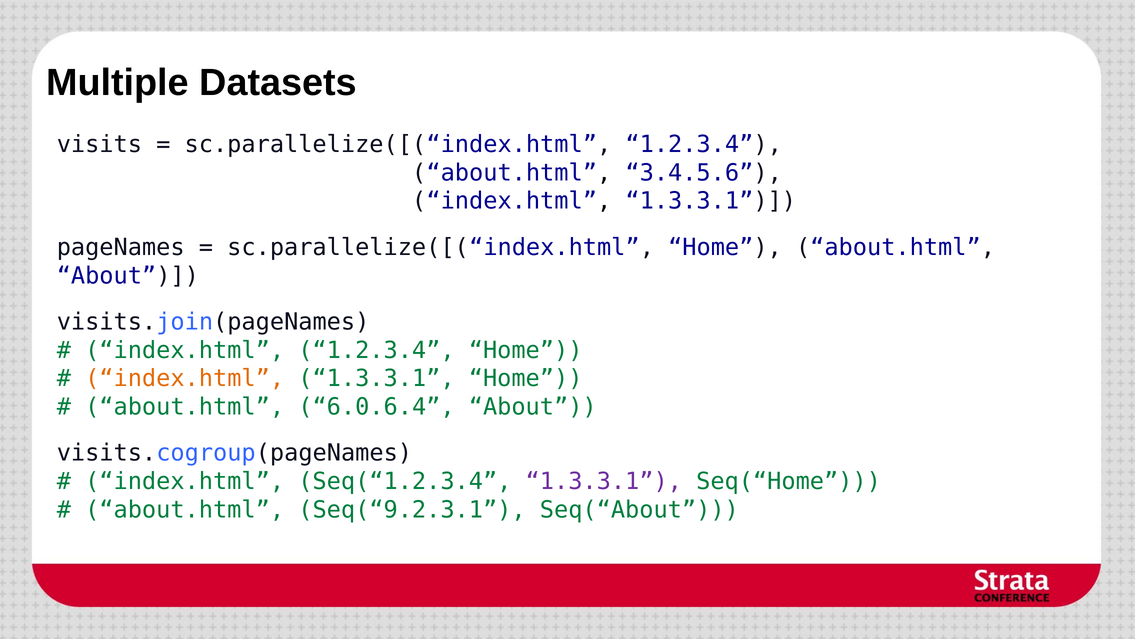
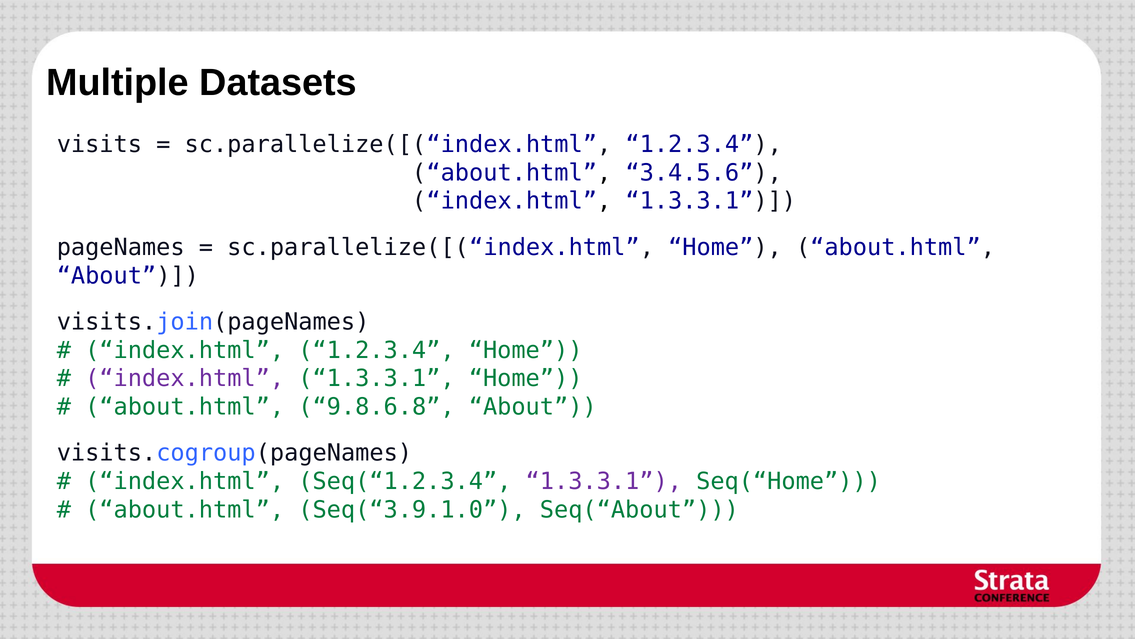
index.html colour: orange -> purple (185, 378)
6.0.6.4: 6.0.6.4 -> 9.8.6.8 (376, 407)
Seq(“9.2.3.1: Seq(“9.2.3.1 -> Seq(“3.9.1.0 (412, 510)
